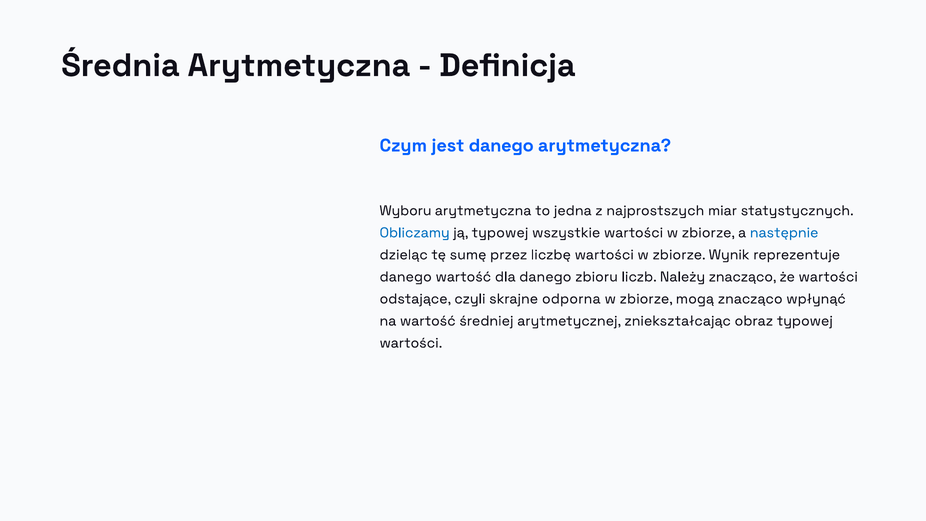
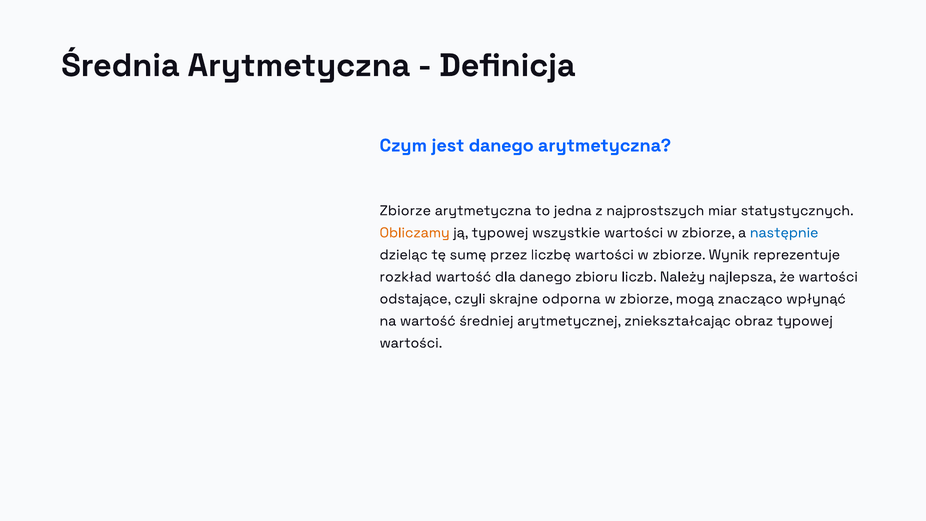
Wyboru: Wyboru -> Zbiorze (405, 211)
Obliczamy colour: blue -> orange (415, 233)
danego: danego -> rozkład (406, 277)
Należy znacząco: znacząco -> najlepsza (743, 277)
